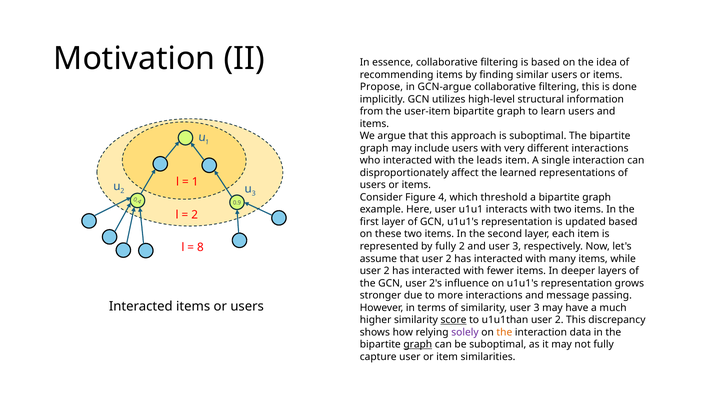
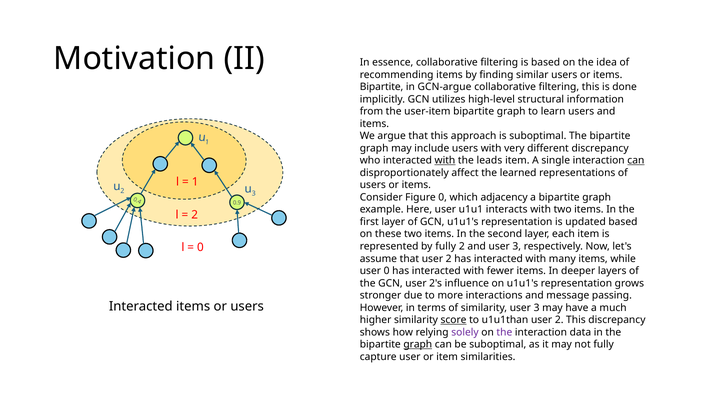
Propose: Propose -> Bipartite (382, 87)
different interactions: interactions -> discrepancy (600, 148)
with underline: none -> present (445, 161)
can underline: none -> present (636, 161)
Figure 4: 4 -> 0 (443, 197)
threshold: threshold -> adjacency (504, 197)
8: 8 -> 0 (200, 247)
2: 2 -> 0 (387, 271)
the colour: orange -> purple (504, 333)
